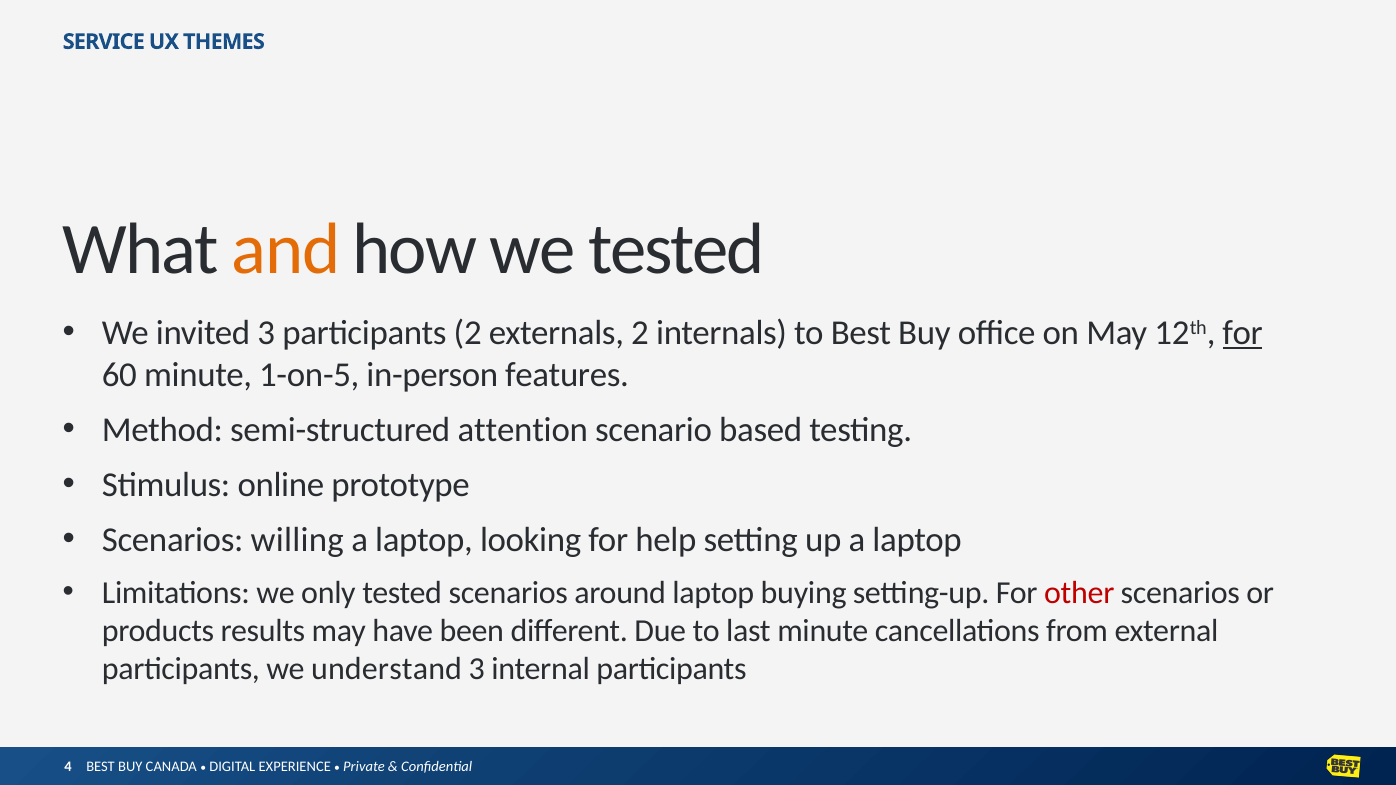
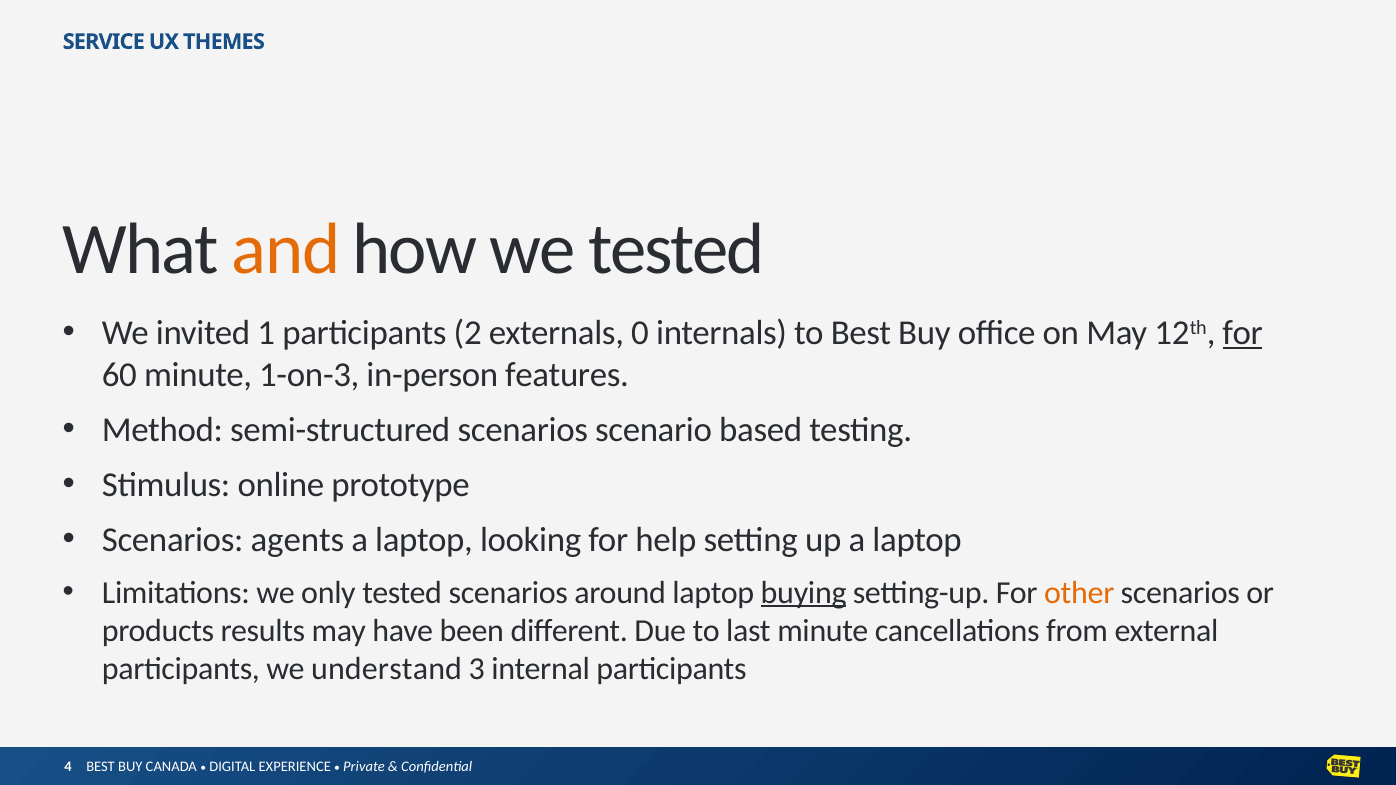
invited 3: 3 -> 1 (266, 333)
externals 2: 2 -> 0 (640, 333)
1-on-5: 1-on-5 -> 1-on-3 (309, 375)
semi-structured attention: attention -> scenarios (523, 430)
willing: willing -> agents (297, 540)
buying underline: none -> present (804, 593)
other colour: red -> orange (1079, 593)
